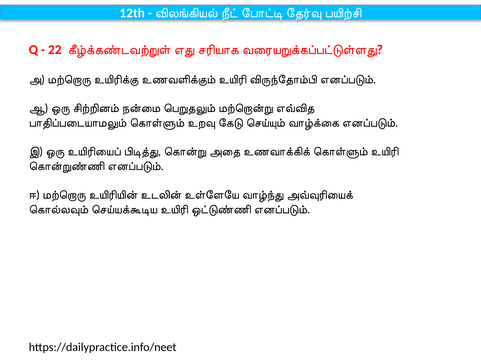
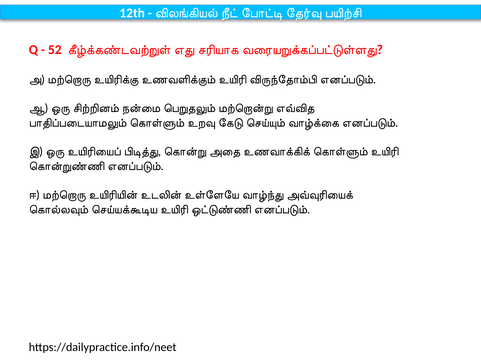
22: 22 -> 52 (55, 50)
